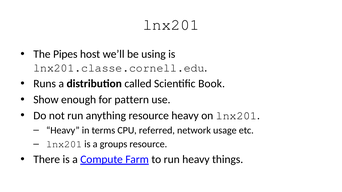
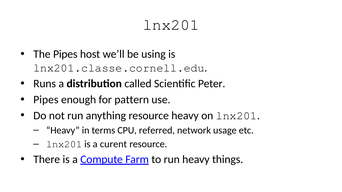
Book: Book -> Peter (212, 84)
Show: Show -> Pipes (46, 100)
groups: groups -> curent (113, 144)
